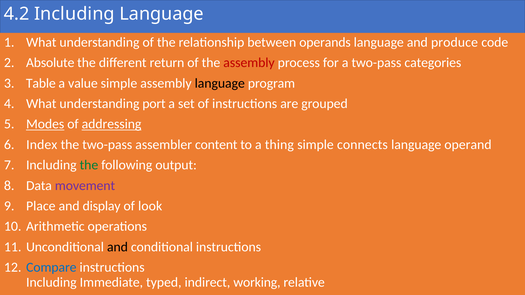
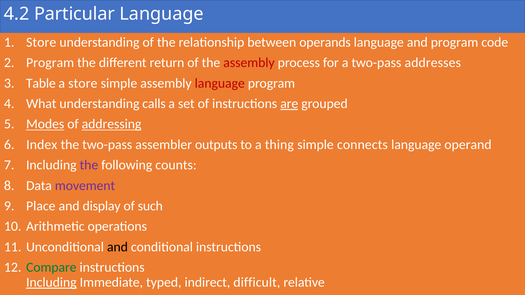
4.2 Including: Including -> Particular (74, 14)
What: What -> Store (41, 42)
and produce: produce -> program (455, 42)
Absolute: Absolute -> Program (50, 63)
categories: categories -> addresses (433, 63)
a value: value -> store (83, 83)
language colour: black -> red (220, 83)
port: port -> calls (154, 104)
are underline: none -> present (289, 104)
content: content -> outputs (216, 145)
the colour: green -> purple (89, 165)
output: output -> counts (176, 165)
look: look -> such (150, 206)
Compare colour: blue -> green (51, 268)
Including underline: none -> present (51, 283)
working: working -> difficult (257, 283)
